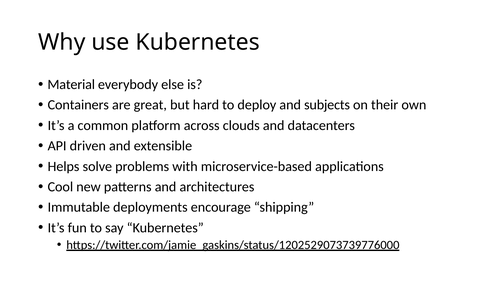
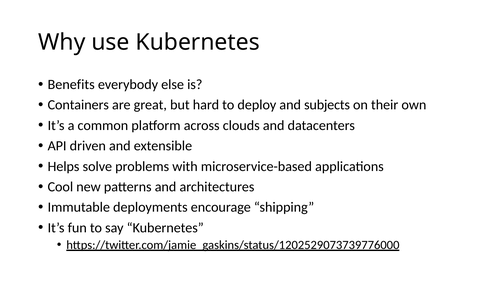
Material: Material -> Benefits (71, 84)
